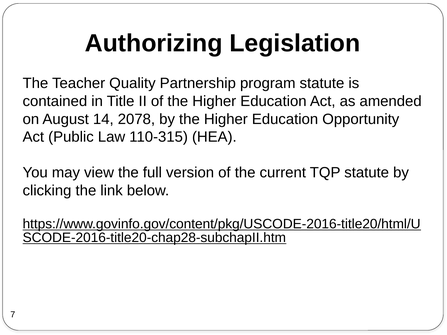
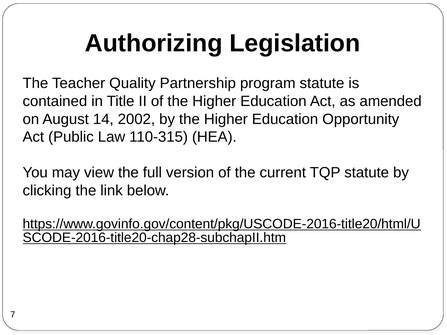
2078: 2078 -> 2002 (136, 119)
